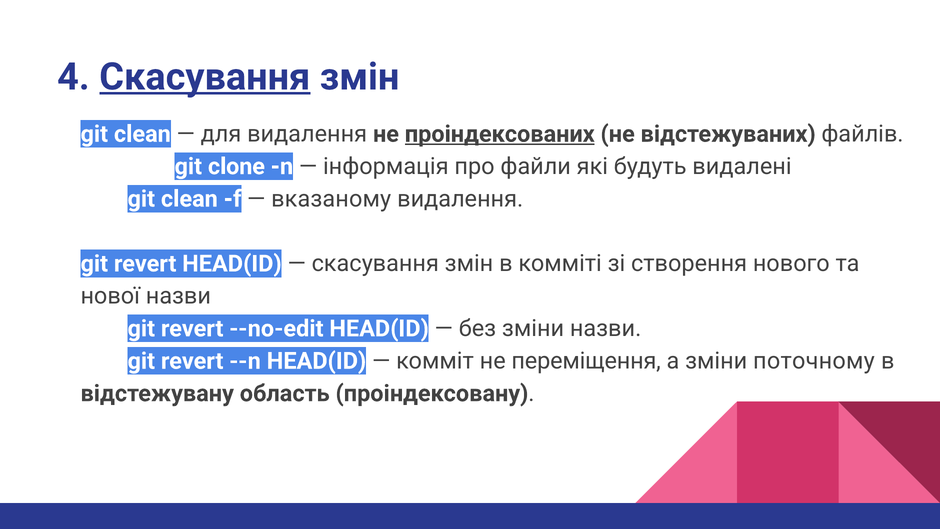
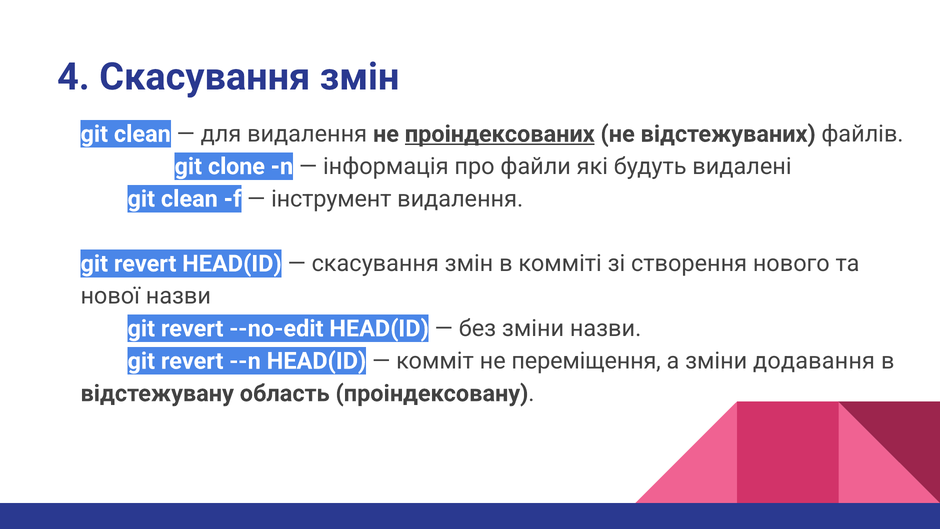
Скасування underline: present -> none (205, 77)
вказаному: вказаному -> інструмент (331, 199)
поточному: поточному -> додавання (814, 361)
